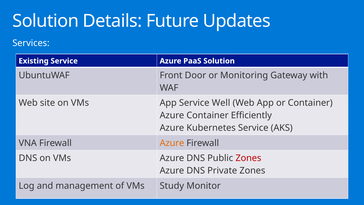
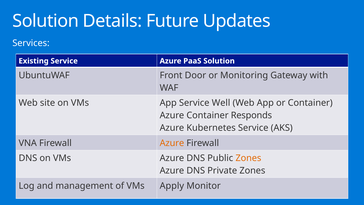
Efficiently: Efficiently -> Responds (251, 115)
Zones colour: red -> orange (248, 158)
Study: Study -> Apply (172, 186)
